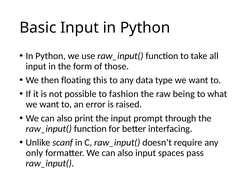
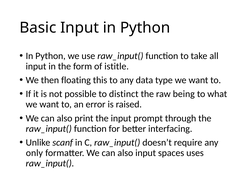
those: those -> istitle (117, 66)
fashion: fashion -> distinct (124, 94)
pass: pass -> uses (195, 153)
